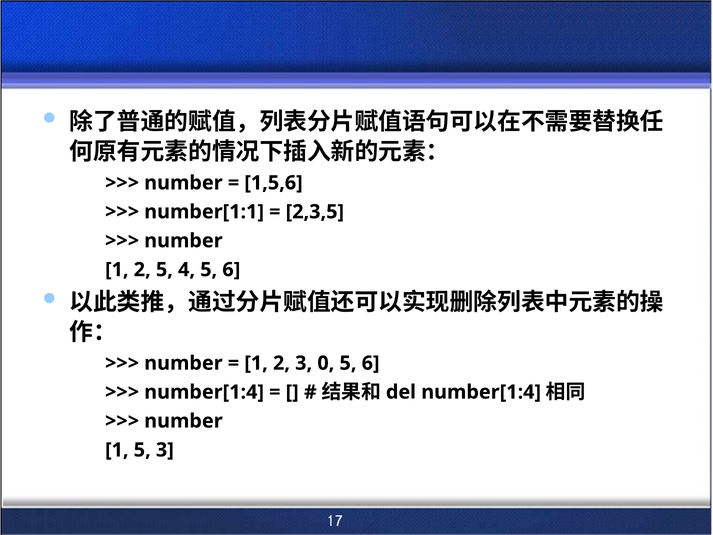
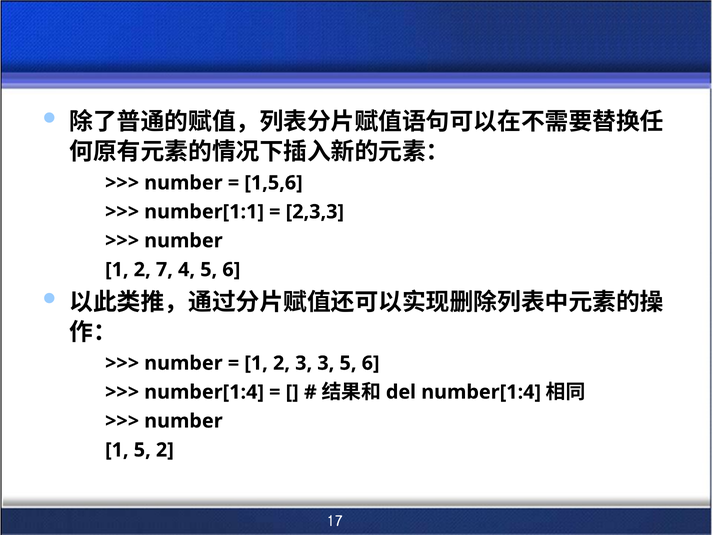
2,3,5: 2,3,5 -> 2,3,3 (315, 212)
2 5: 5 -> 7 (164, 270)
3 0: 0 -> 3 (326, 363)
5 3: 3 -> 2 (165, 450)
